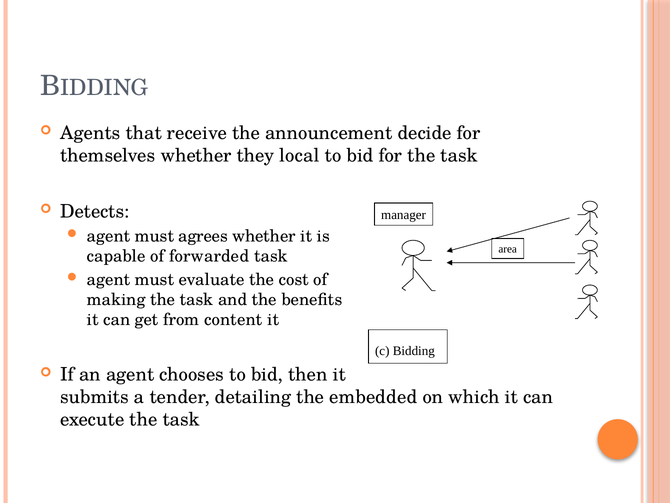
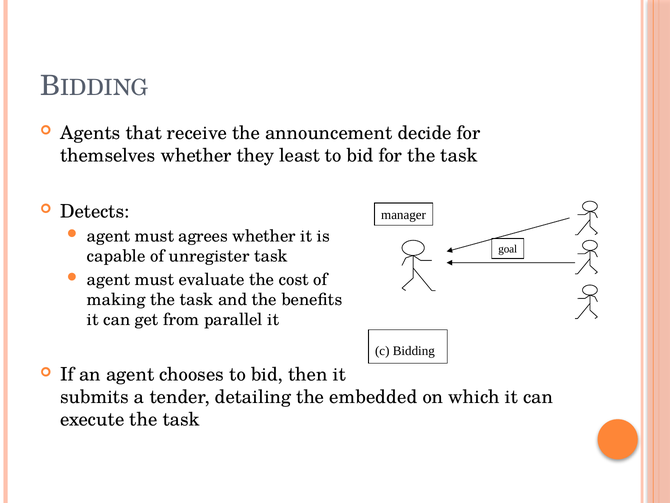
local: local -> least (300, 155)
area: area -> goal (508, 249)
forwarded: forwarded -> unregister (209, 256)
content: content -> parallel (233, 320)
